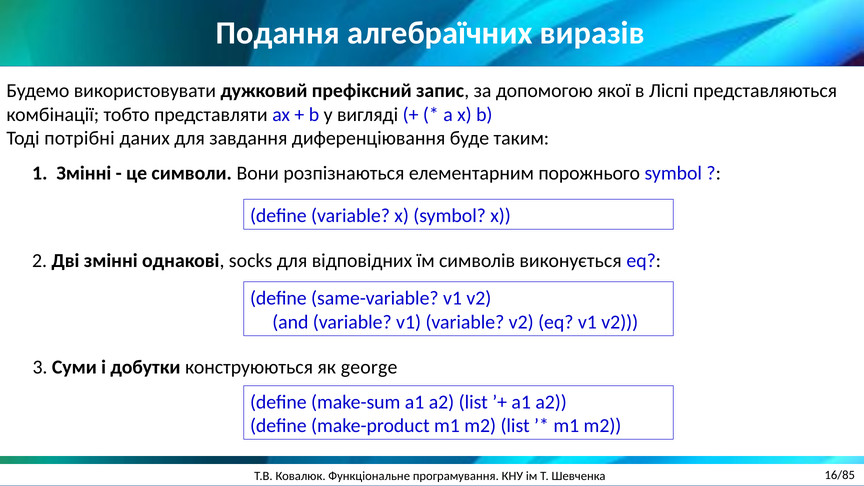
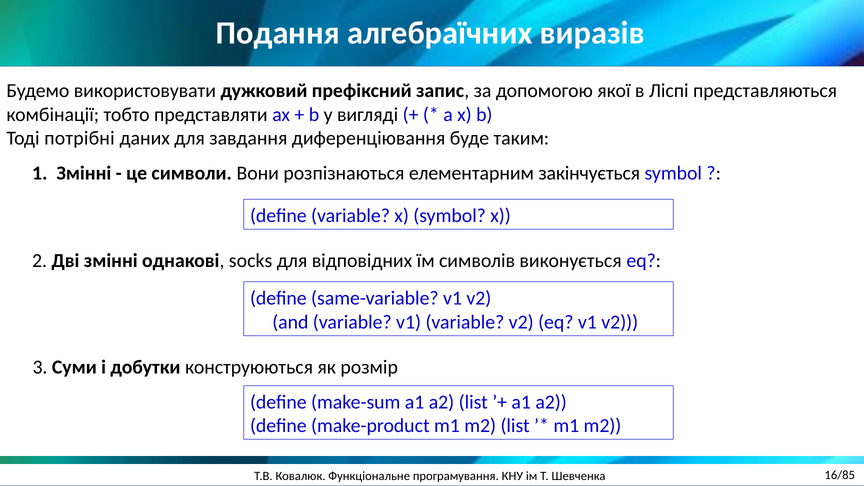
порожнього: порожнього -> закінчується (589, 173)
george: george -> розмір (369, 367)
